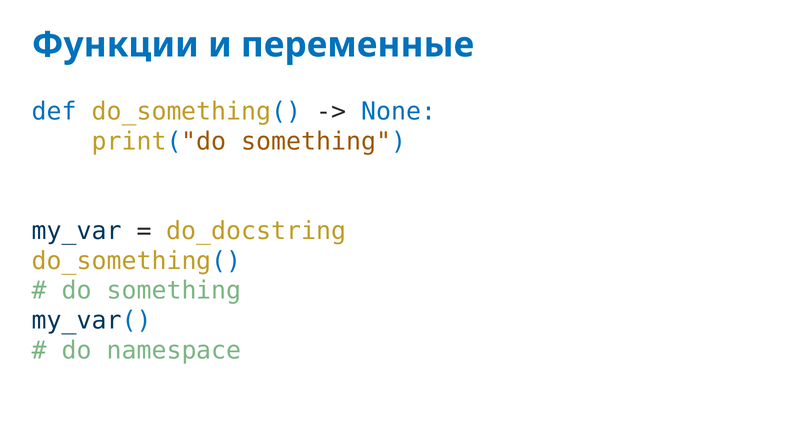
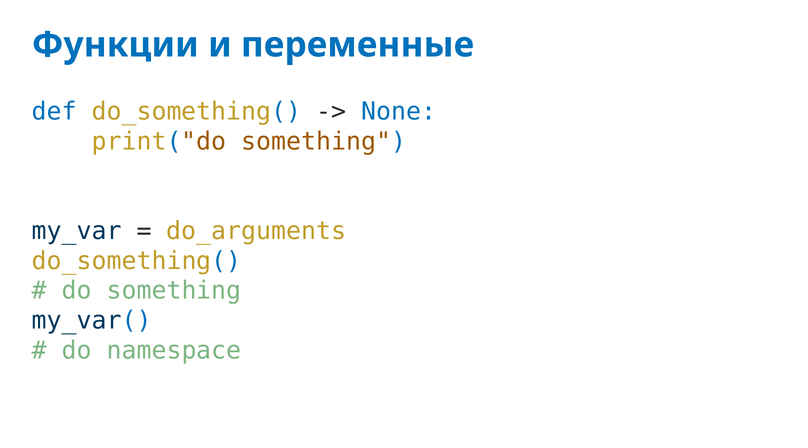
do_docstring: do_docstring -> do_arguments (256, 231)
